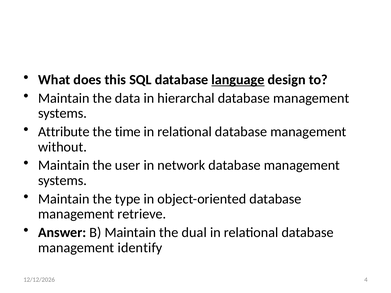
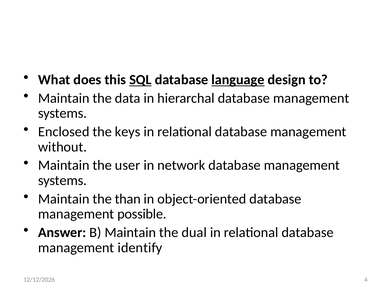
SQL underline: none -> present (140, 80)
Attribute: Attribute -> Enclosed (64, 132)
time: time -> keys (128, 132)
type: type -> than (128, 199)
retrieve: retrieve -> possible (142, 214)
